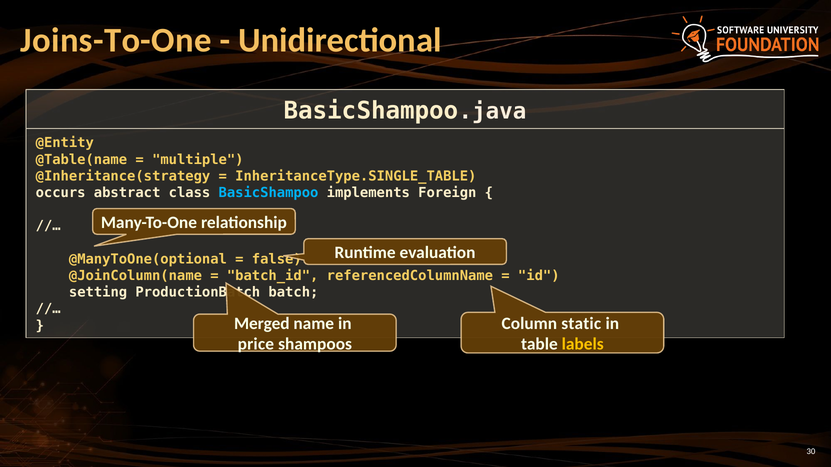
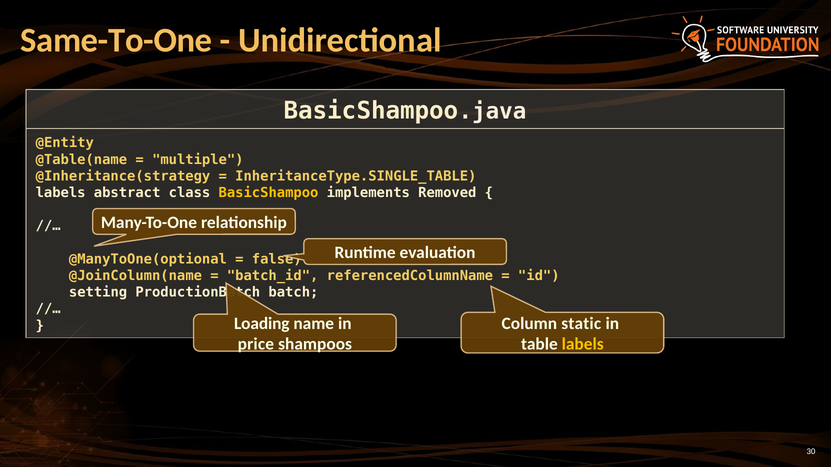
Joins-To-One: Joins-To-One -> Same-To-One (116, 40)
occurs: occurs -> labels (61, 193)
BasicShampoo colour: light blue -> yellow (269, 193)
Foreign: Foreign -> Removed (447, 193)
Merged: Merged -> Loading (262, 324)
